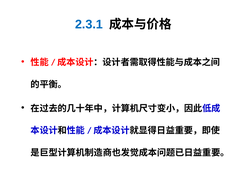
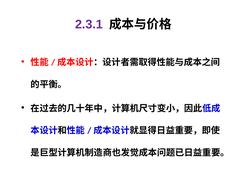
2.3.1 colour: blue -> purple (89, 24)
